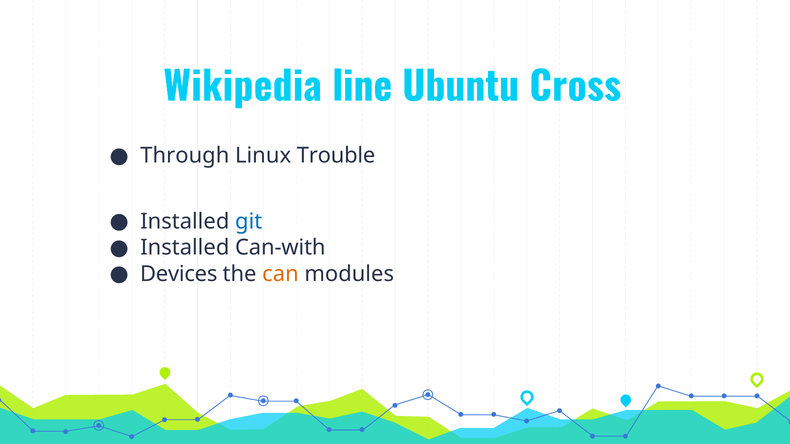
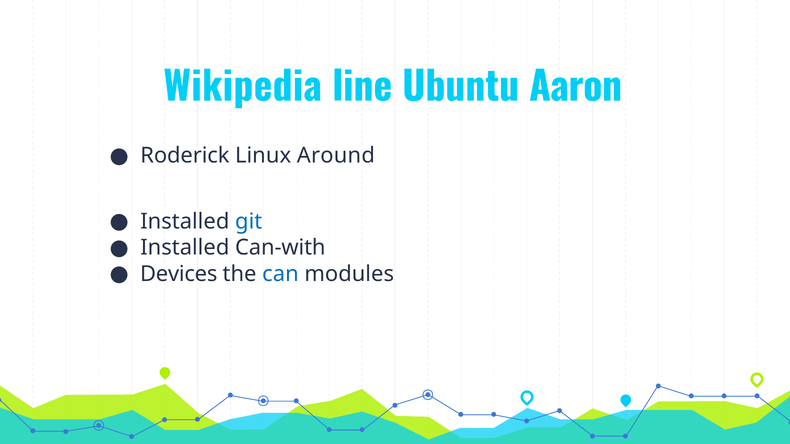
Cross: Cross -> Aaron (576, 88)
Through: Through -> Roderick (185, 156)
Trouble: Trouble -> Around (336, 156)
can colour: orange -> blue (280, 274)
